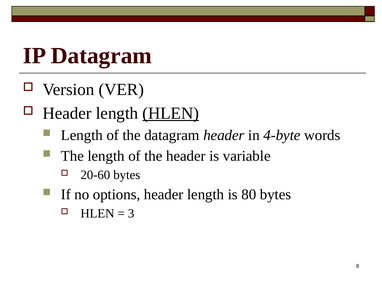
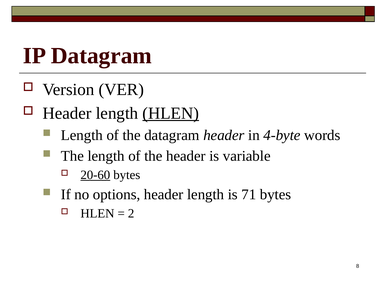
20-60 underline: none -> present (95, 175)
80: 80 -> 71 (249, 195)
3: 3 -> 2 (131, 214)
